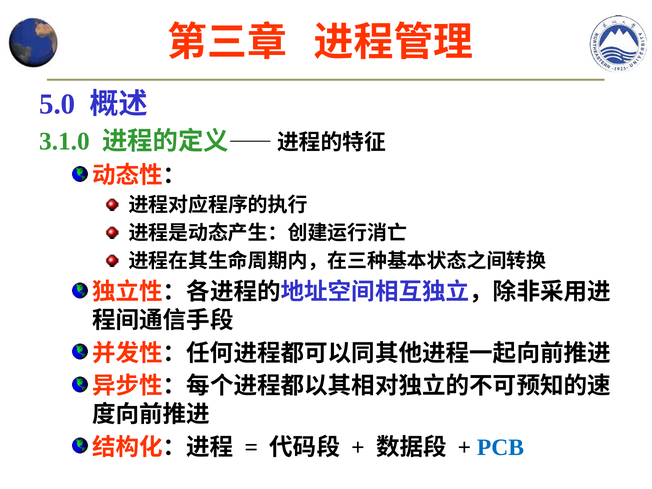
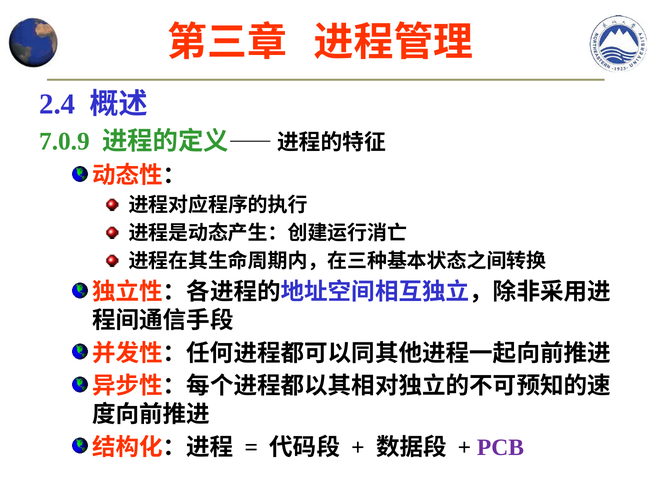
5.0: 5.0 -> 2.4 (57, 104)
3.1.0: 3.1.0 -> 7.0.9 (64, 142)
PCB colour: blue -> purple (500, 447)
